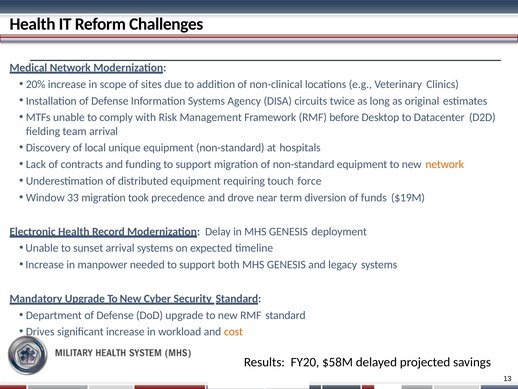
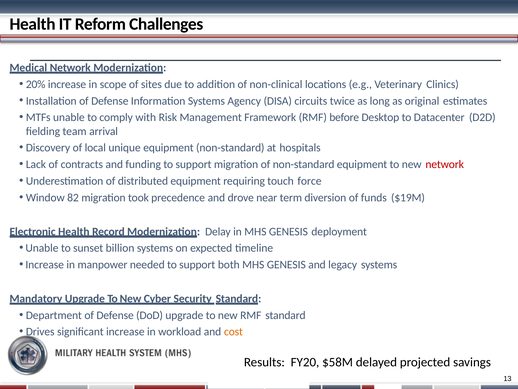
network colour: orange -> red (445, 164)
33: 33 -> 82 (73, 197)
sunset arrival: arrival -> billion (120, 248)
